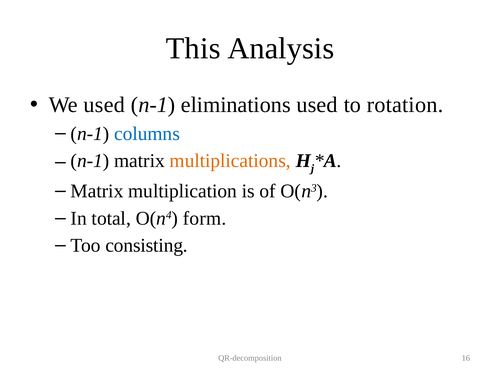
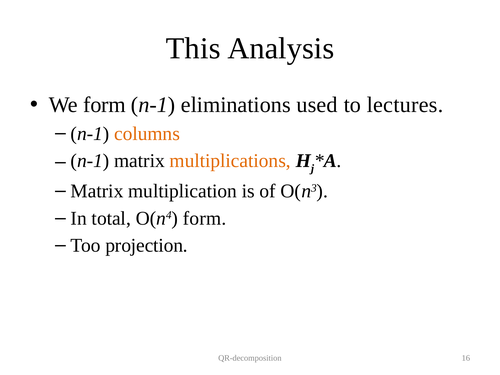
We used: used -> form (104, 105)
rotation: rotation -> lectures (405, 105)
columns colour: blue -> orange (147, 134)
consisting: consisting -> projection (147, 246)
